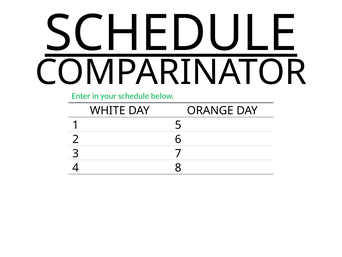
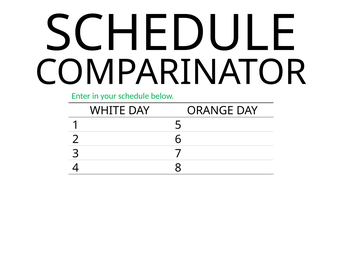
SCHEDULE underline: present -> none (171, 33)
